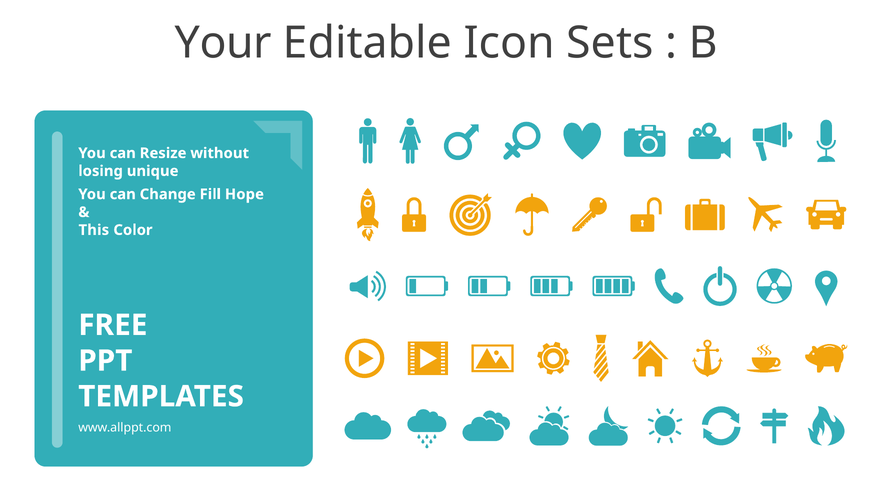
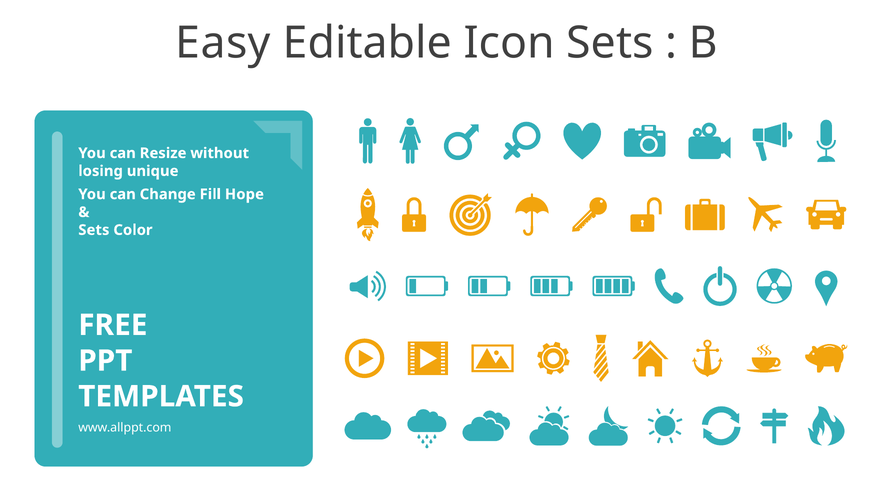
Your: Your -> Easy (223, 43)
This: This -> Sets (94, 230)
